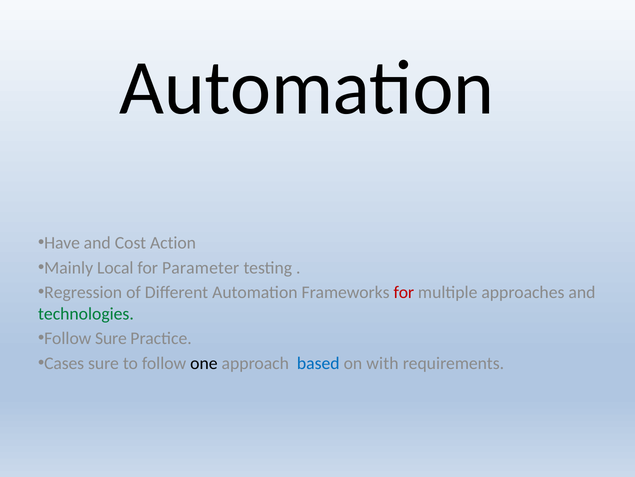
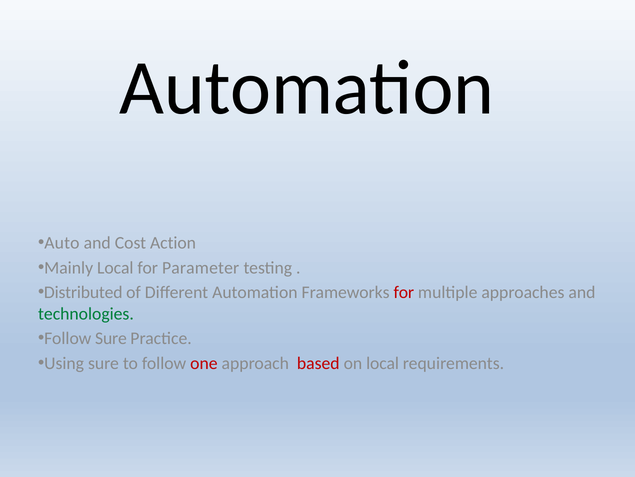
Have: Have -> Auto (62, 243)
Regression: Regression -> Distributed (83, 292)
Cases: Cases -> Using (64, 363)
one colour: black -> red (204, 363)
based colour: blue -> red (318, 363)
on with: with -> local (383, 363)
